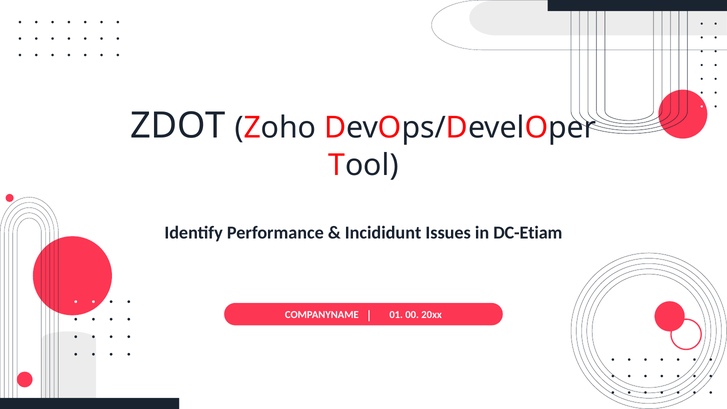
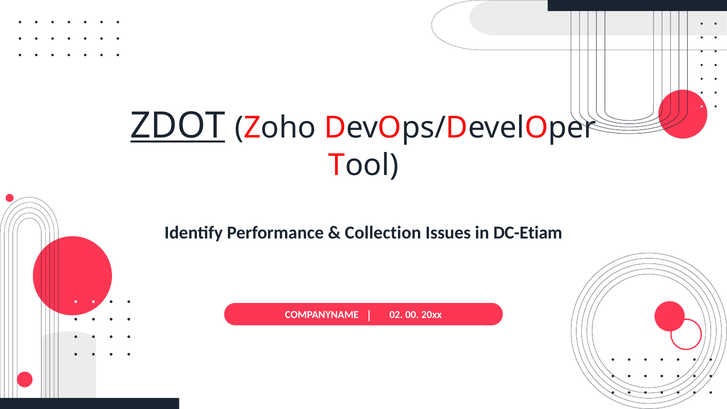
ZDOT underline: none -> present (178, 126)
Incididunt: Incididunt -> Collection (383, 233)
01: 01 -> 02 (396, 315)
